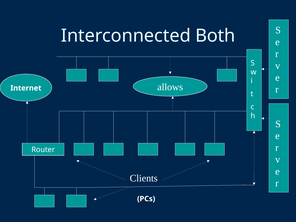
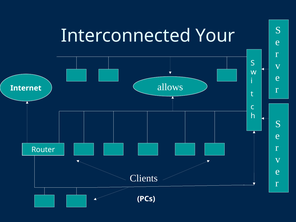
Both: Both -> Your (215, 36)
